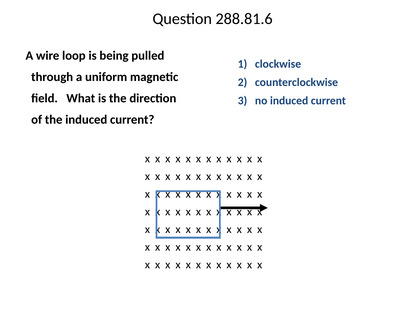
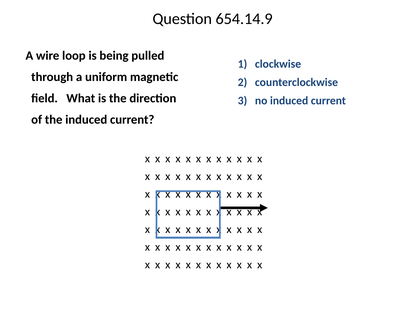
288.81.6: 288.81.6 -> 654.14.9 (244, 19)
